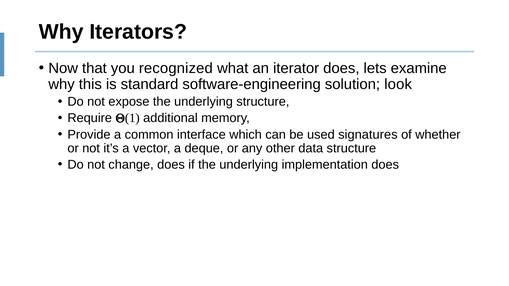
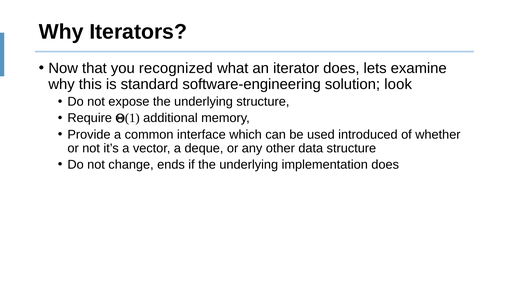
signatures: signatures -> introduced (368, 135)
change does: does -> ends (171, 165)
